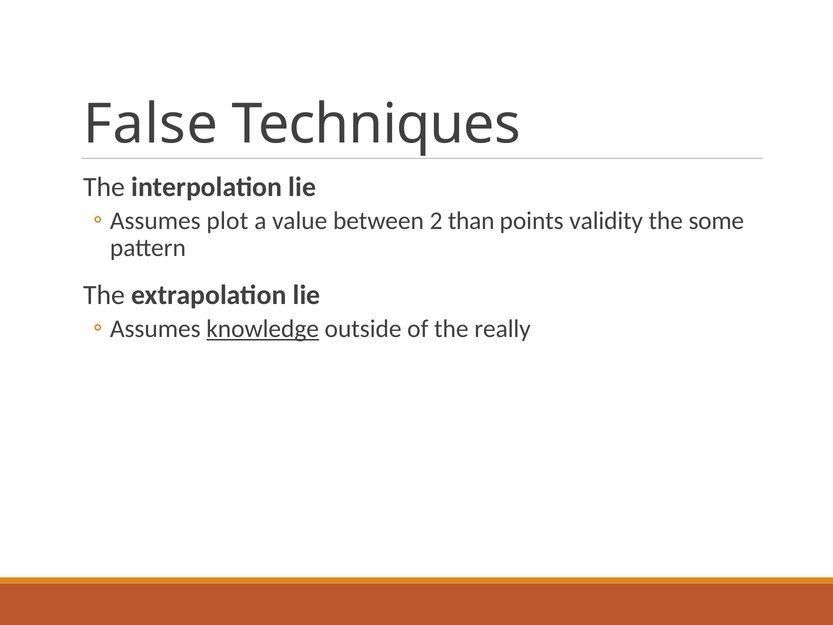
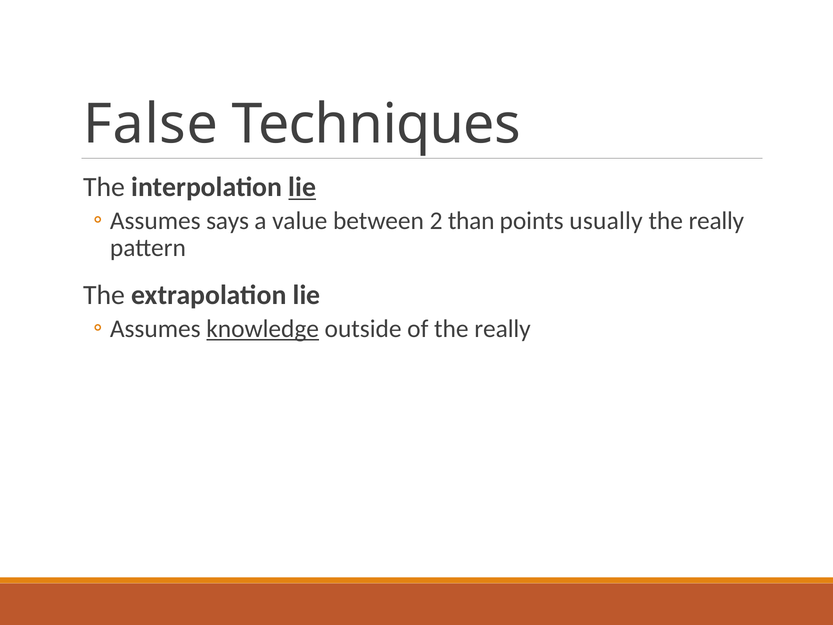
lie underline: none -> present (302, 187)
plot: plot -> says (228, 221)
validity: validity -> usually (606, 221)
some: some -> really (716, 221)
